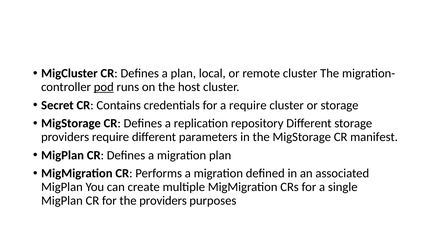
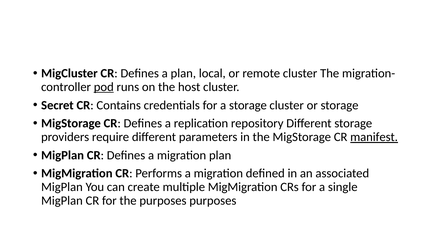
a require: require -> storage (248, 105)
manifest underline: none -> present (374, 137)
the providers: providers -> purposes (163, 200)
